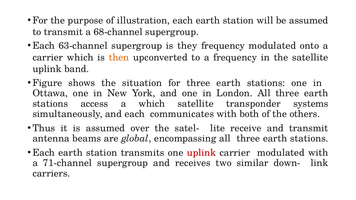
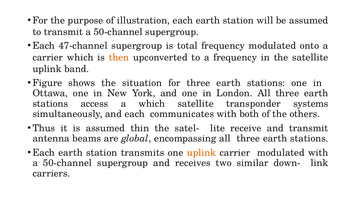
transmit a 68-channel: 68-channel -> 50-channel (118, 32)
63-channel: 63-channel -> 47-channel (83, 46)
they: they -> total (187, 46)
over: over -> thin (140, 128)
uplink colour: red -> orange (201, 153)
71-channel: 71-channel -> 50-channel (67, 163)
